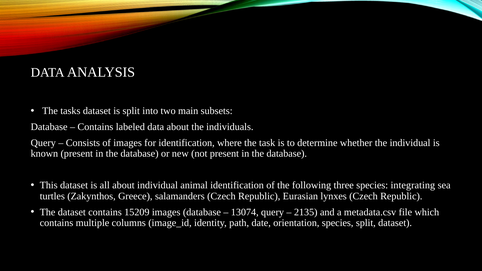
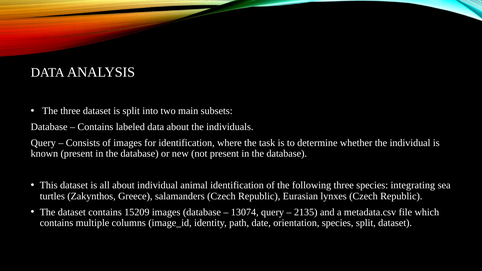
The tasks: tasks -> three (70, 111)
